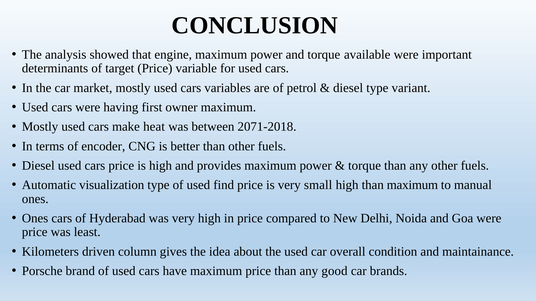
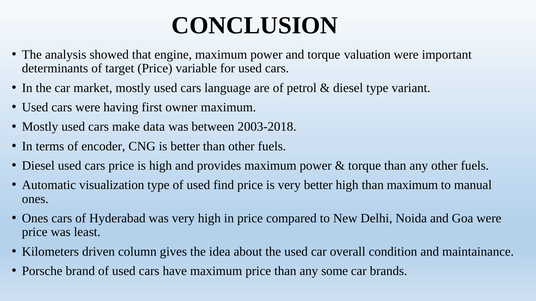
available: available -> valuation (367, 55)
variables: variables -> language (228, 88)
heat: heat -> data (154, 127)
2071-2018: 2071-2018 -> 2003-2018 (267, 127)
very small: small -> better (318, 185)
good: good -> some (335, 271)
